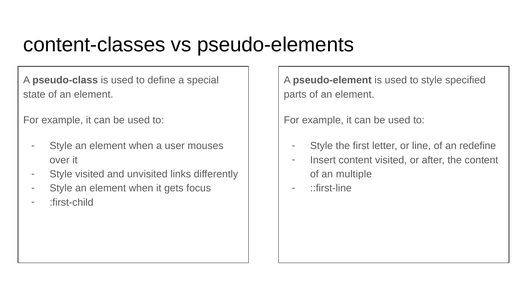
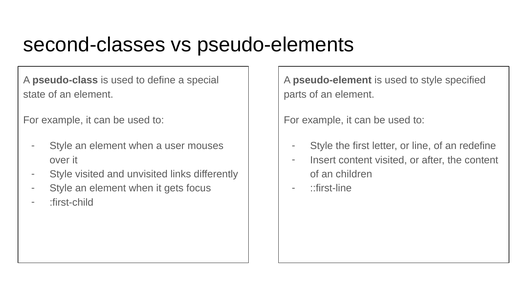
content-classes: content-classes -> second-classes (94, 45)
multiple: multiple -> children (354, 174)
